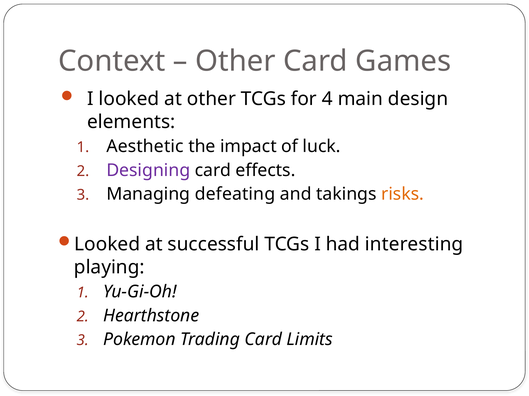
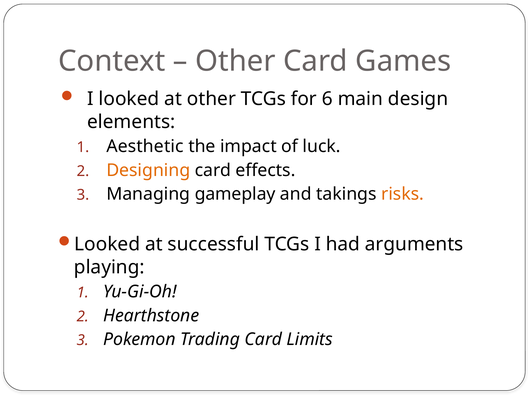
4: 4 -> 6 (327, 99)
Designing colour: purple -> orange (148, 171)
defeating: defeating -> gameplay (235, 195)
interesting: interesting -> arguments (414, 245)
